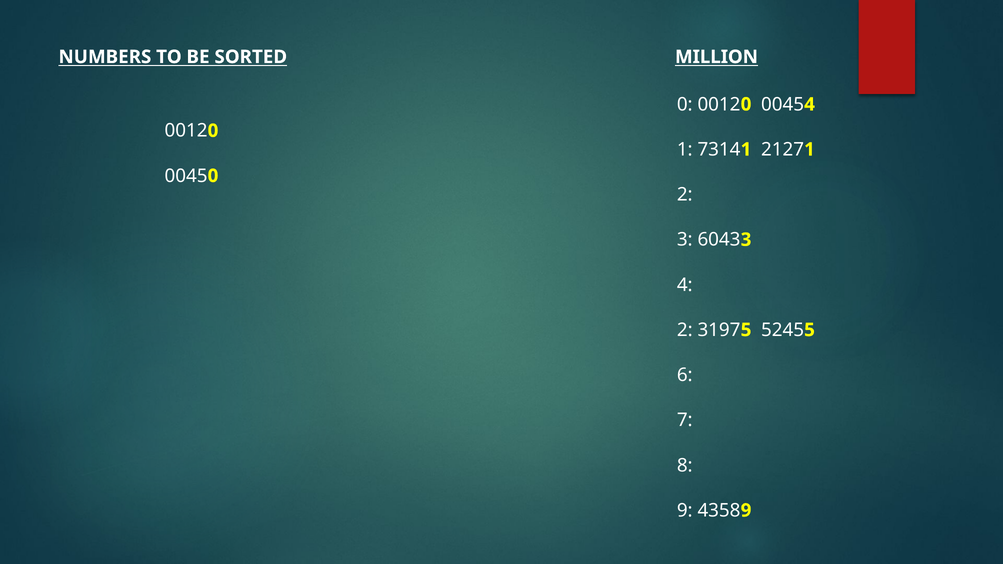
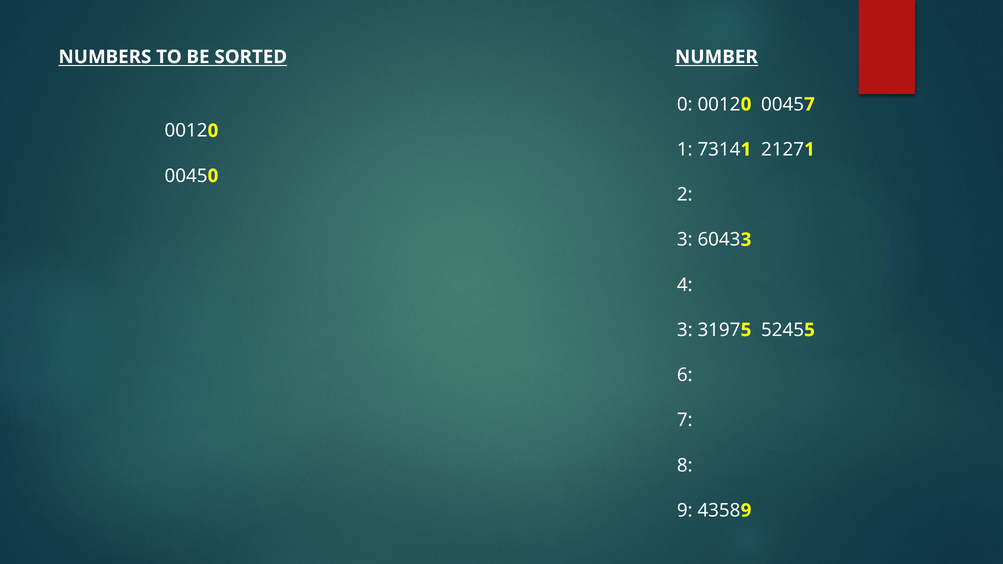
MILLION: MILLION -> NUMBER (716, 57)
4: 4 -> 7 (809, 104)
2: 2 -> 3 (685, 330)
